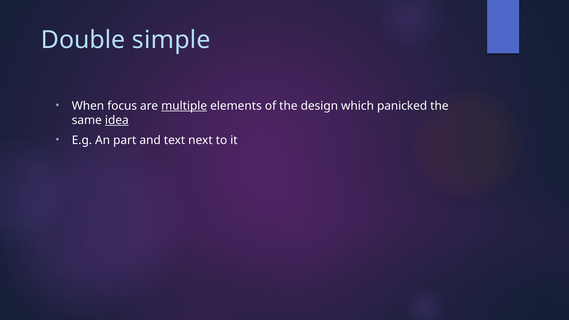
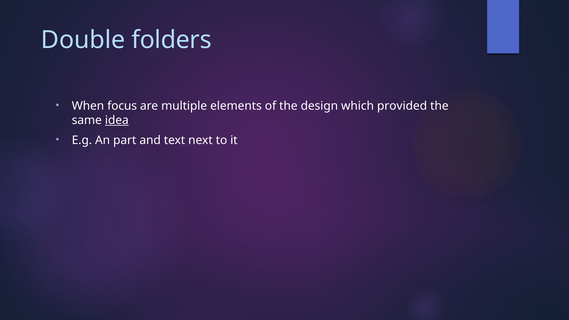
simple: simple -> folders (172, 40)
multiple underline: present -> none (184, 106)
panicked: panicked -> provided (402, 106)
